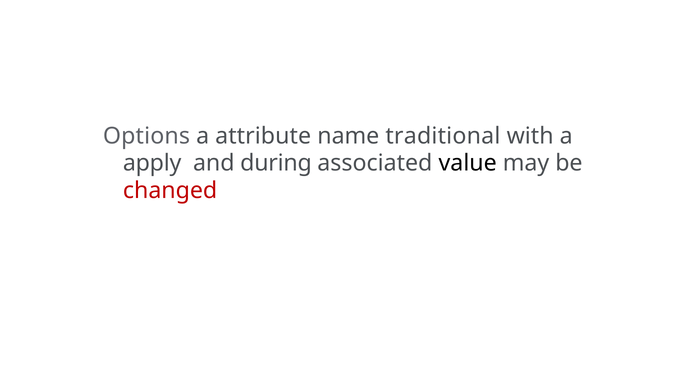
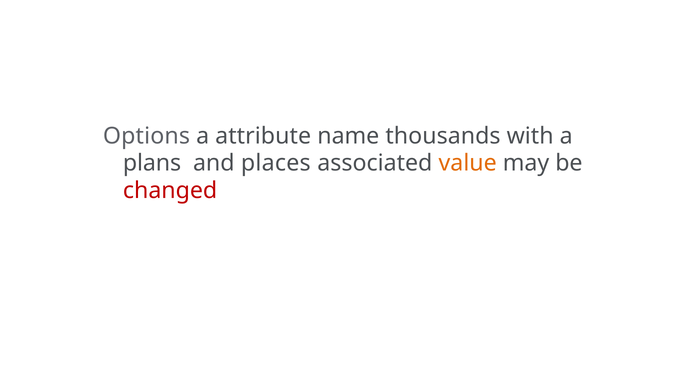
traditional: traditional -> thousands (443, 136)
apply: apply -> plans (152, 163)
during: during -> places (276, 163)
value colour: black -> orange (468, 163)
